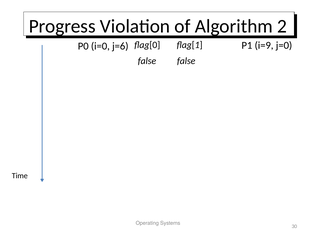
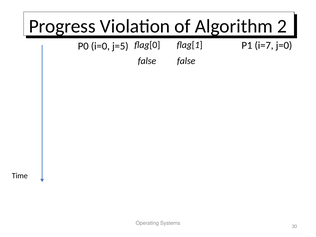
j=6: j=6 -> j=5 (120, 46)
i=9: i=9 -> i=7 (264, 45)
